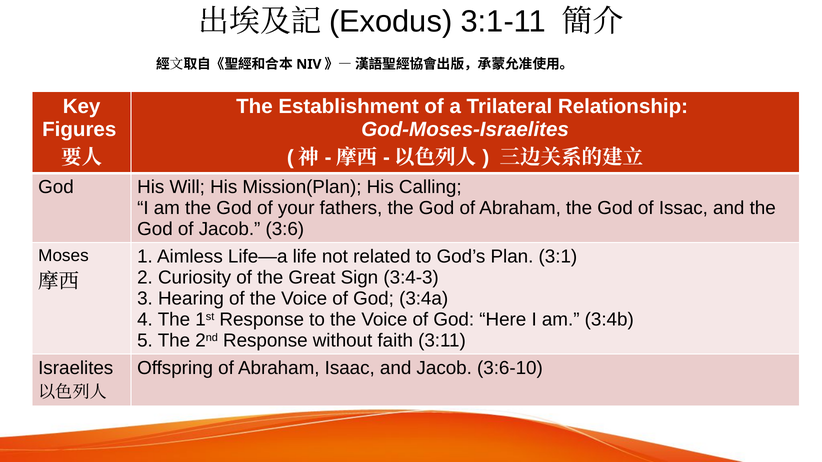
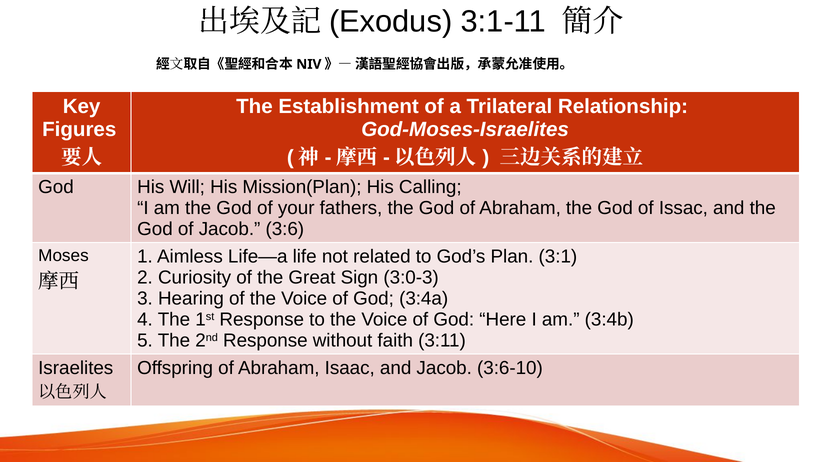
3:4-3: 3:4-3 -> 3:0-3 (411, 278)
